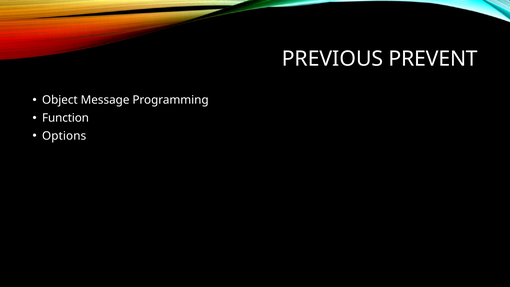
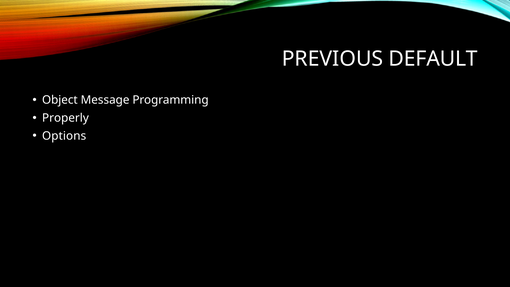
PREVENT: PREVENT -> DEFAULT (433, 59)
Function: Function -> Properly (65, 118)
